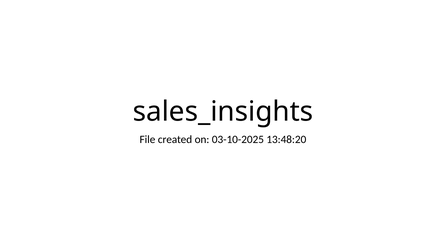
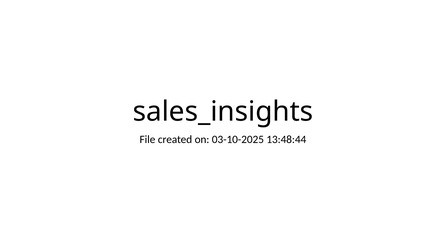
13:48:20: 13:48:20 -> 13:48:44 (286, 139)
